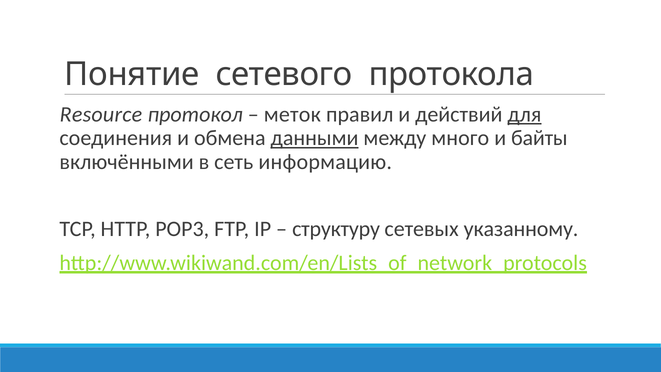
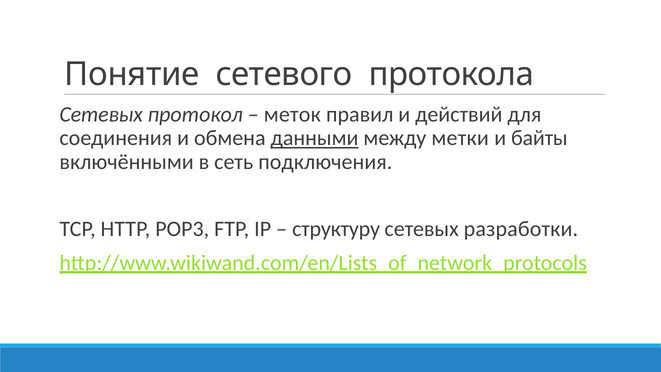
Resource: Resource -> Сетевых (101, 114)
для underline: present -> none (524, 114)
много: много -> метки (460, 138)
информацию: информацию -> подключения (325, 162)
указанному: указанному -> разработки (521, 229)
